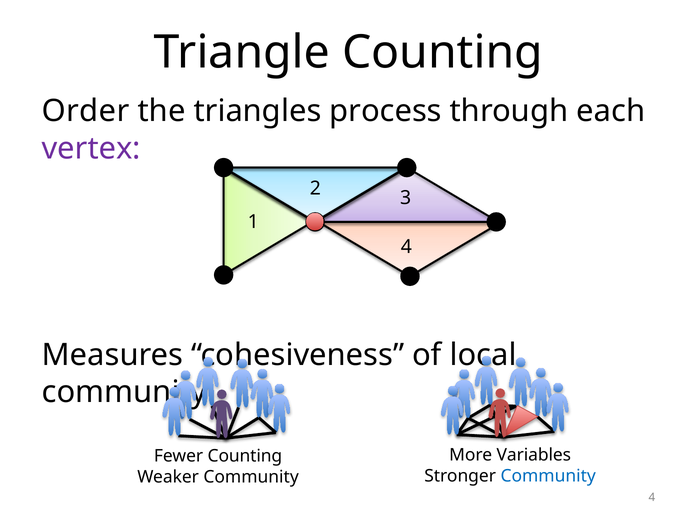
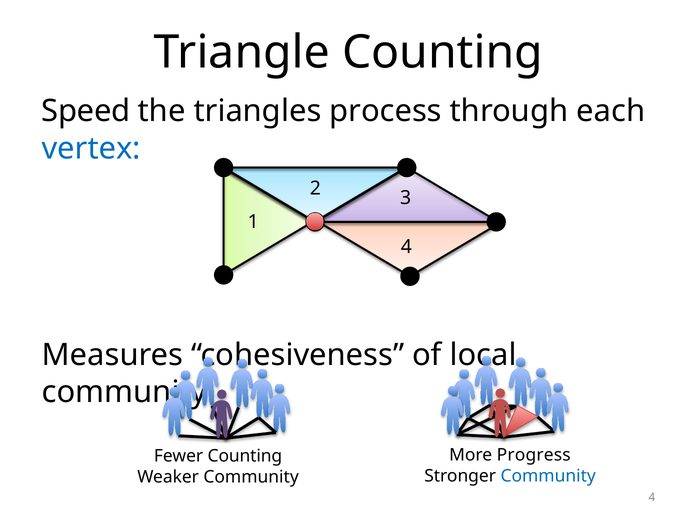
Order: Order -> Speed (86, 111)
vertex colour: purple -> blue (91, 149)
Variables: Variables -> Progress (534, 456)
